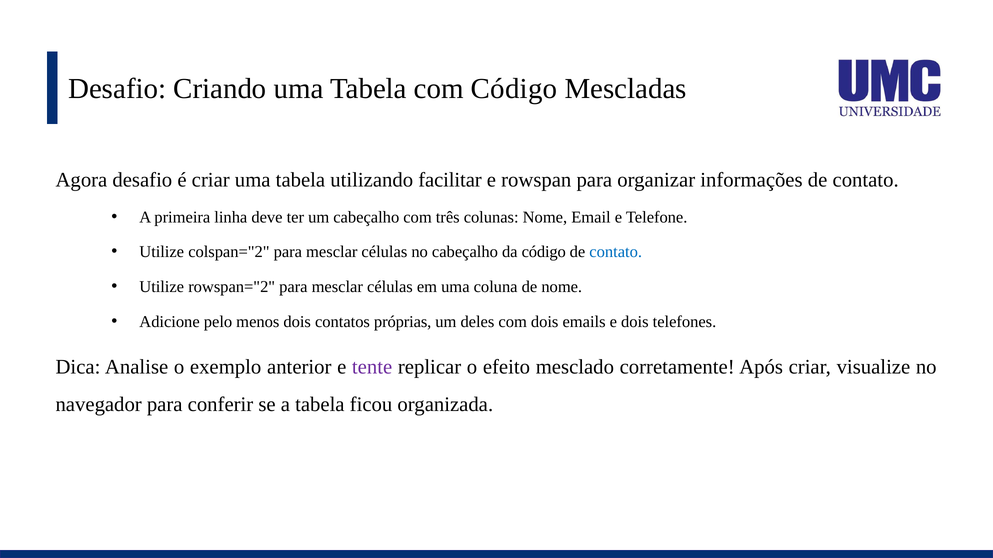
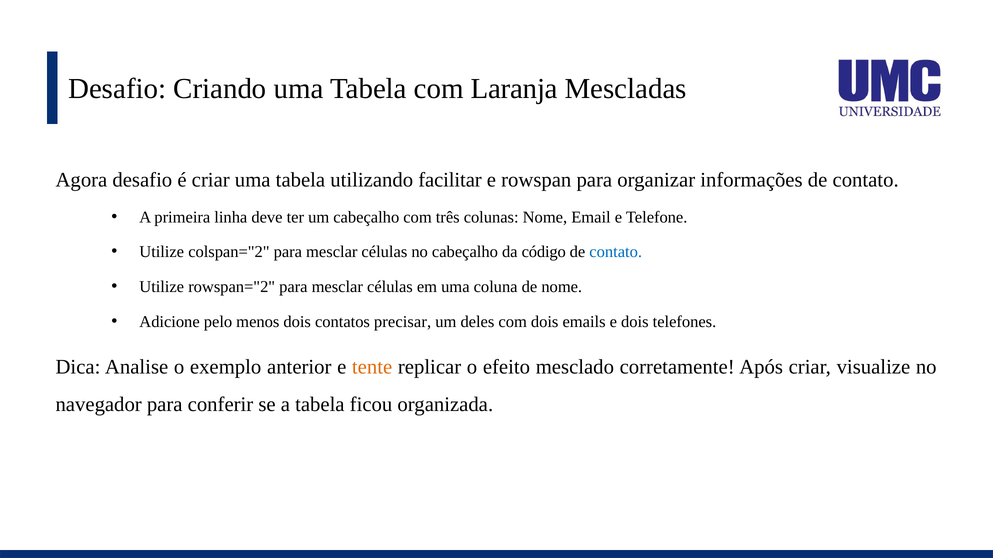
com Código: Código -> Laranja (514, 89)
próprias: próprias -> precisar (403, 322)
tente colour: purple -> orange (372, 367)
